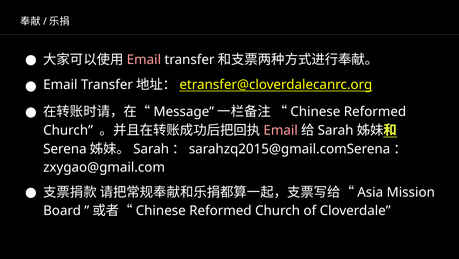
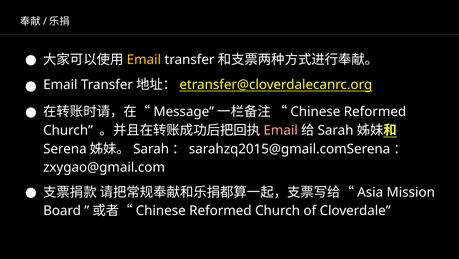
Email colour: pink -> yellow (144, 59)
